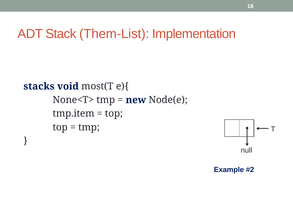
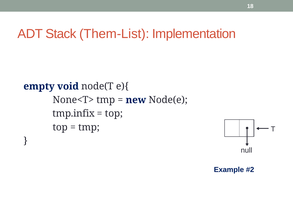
stacks: stacks -> empty (39, 87)
most(T: most(T -> node(T (97, 87)
tmp.item: tmp.item -> tmp.infix (74, 114)
